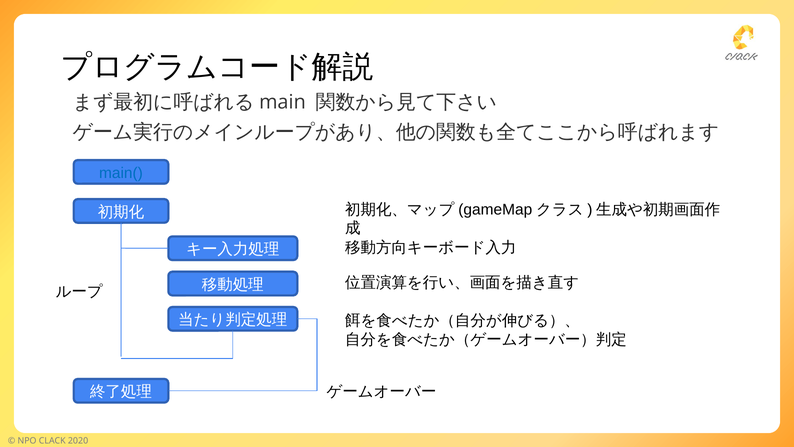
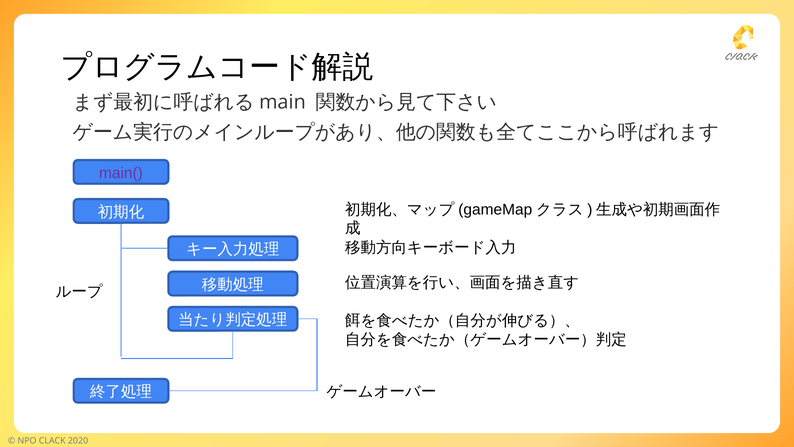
main( colour: blue -> purple (121, 173)
